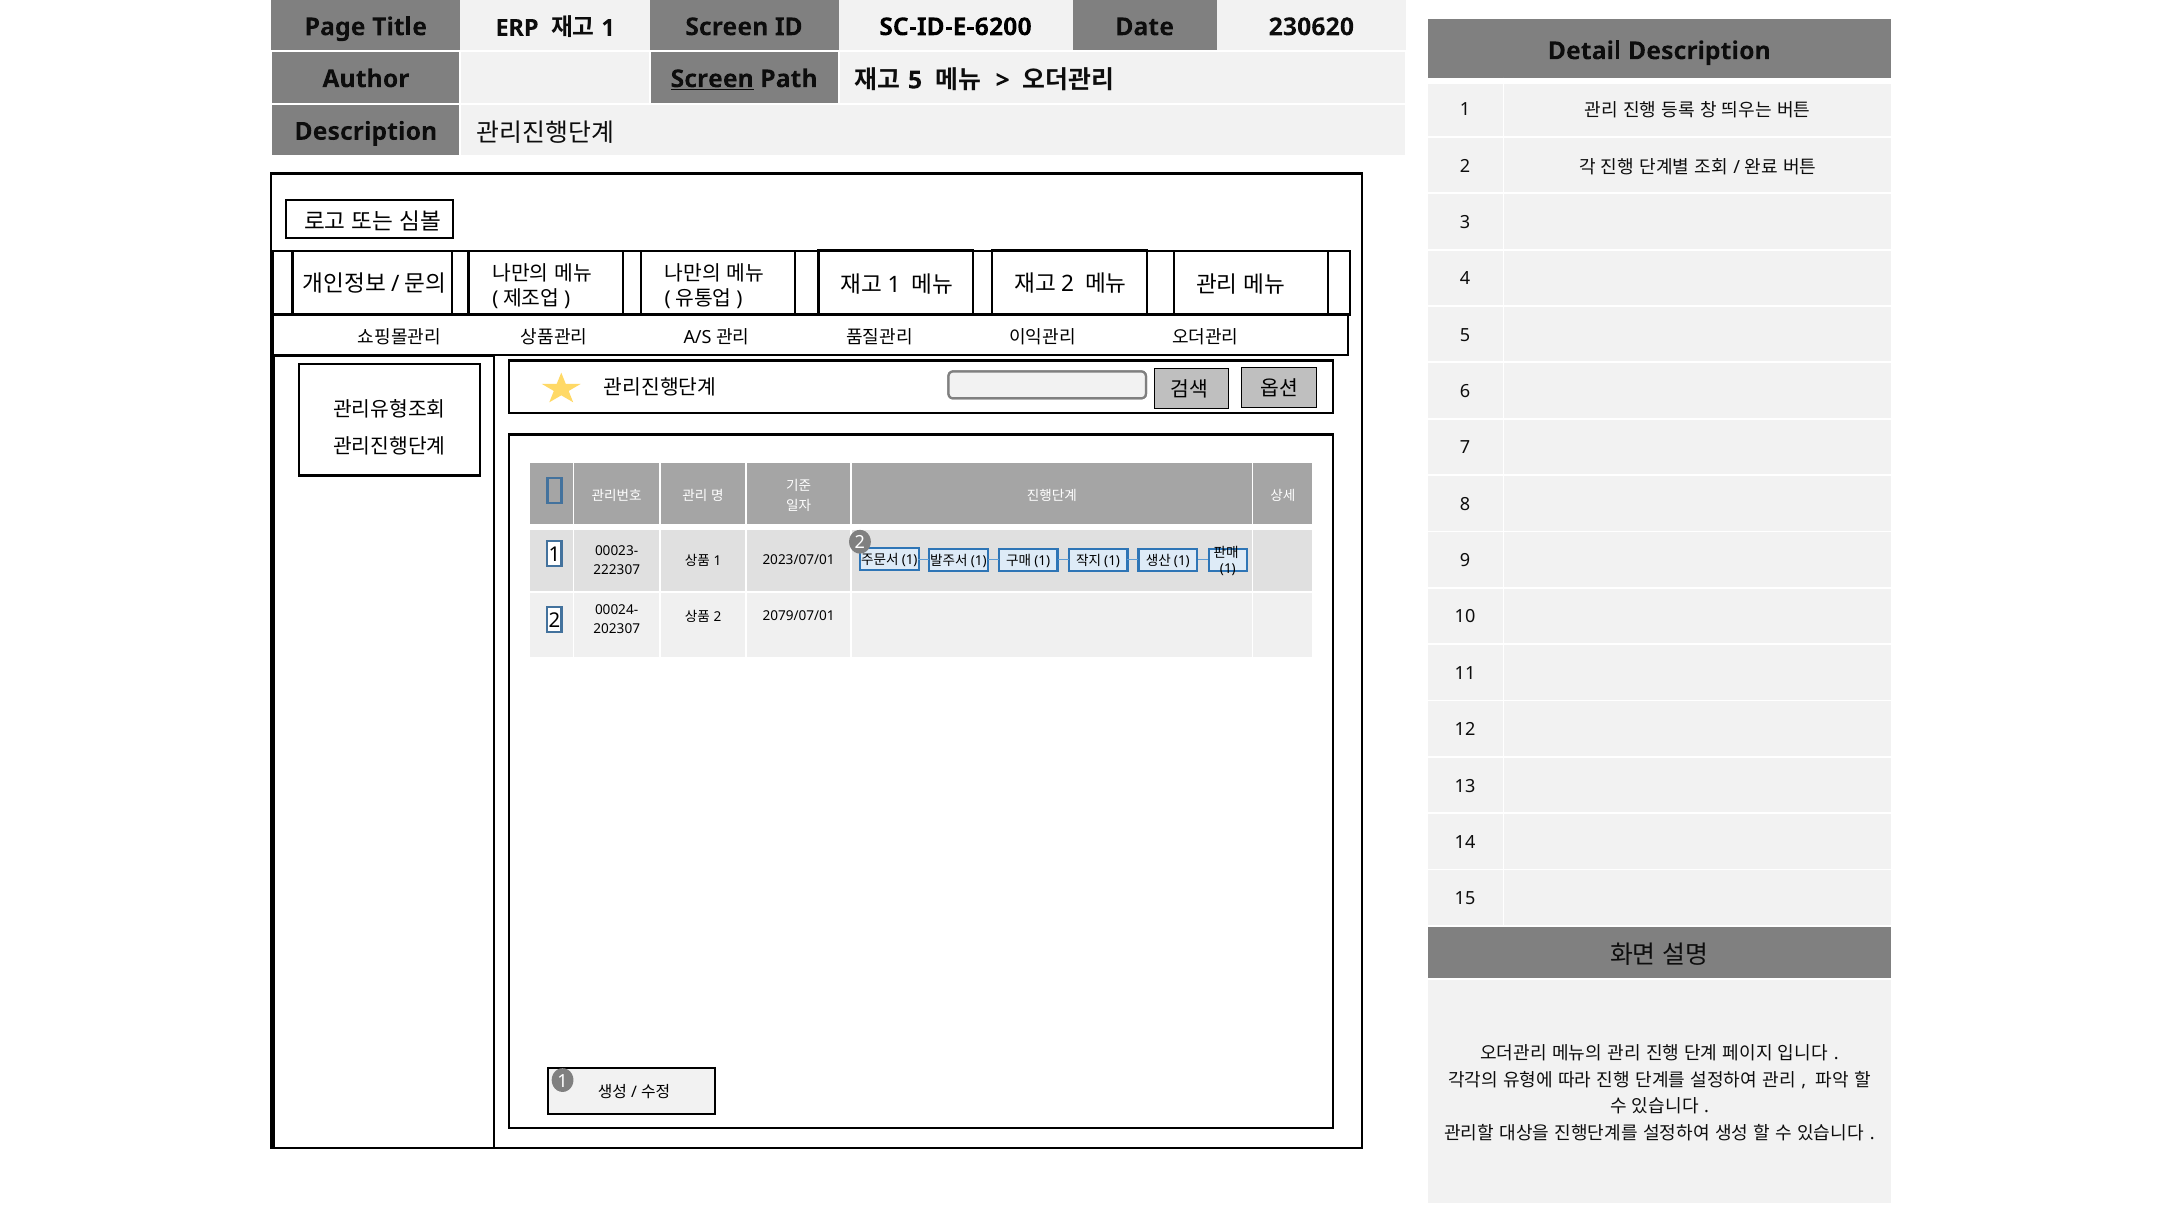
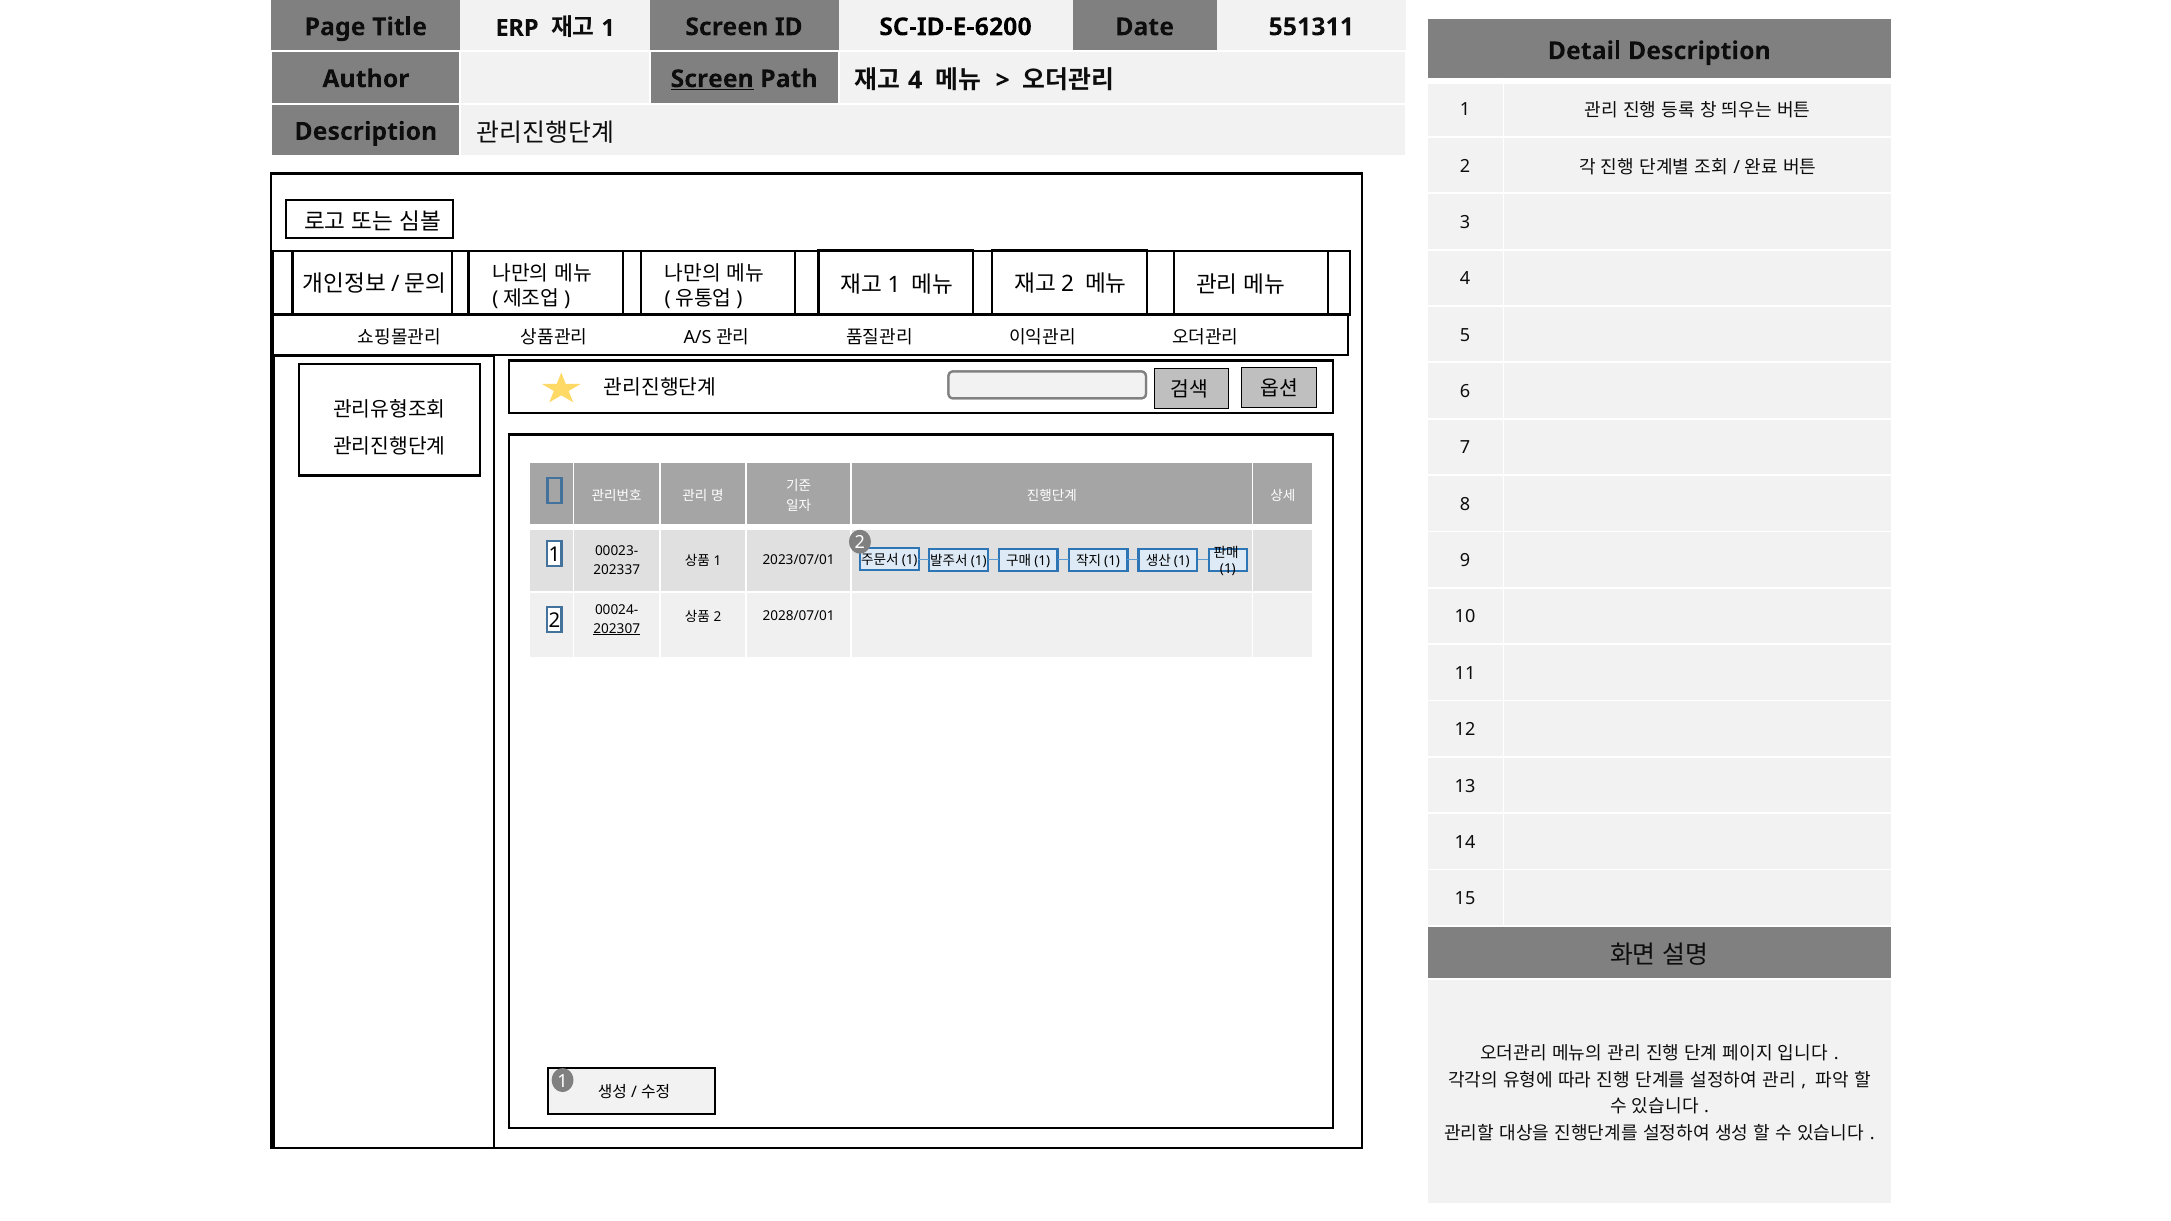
230620: 230620 -> 551311 (1311, 27)
5: 5 -> 4 (915, 80)
222307: 222307 -> 202337 (617, 570)
2079/07/01: 2079/07/01 -> 2028/07/01 (799, 616)
202307 underline: none -> present (617, 629)
